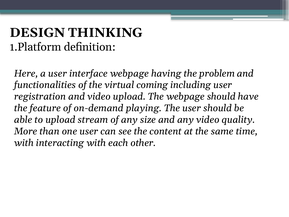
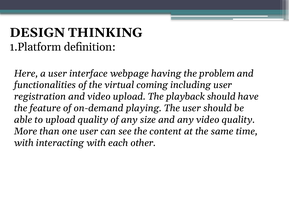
The webpage: webpage -> playback (185, 96)
upload stream: stream -> quality (93, 120)
